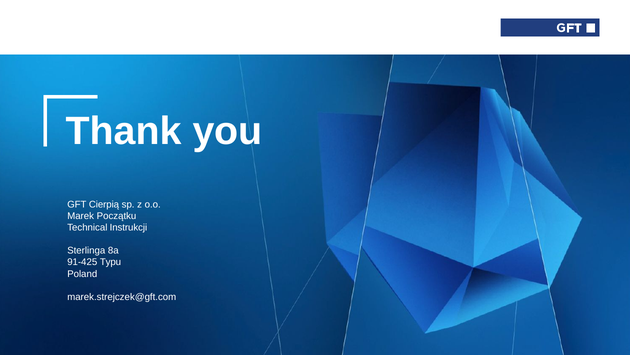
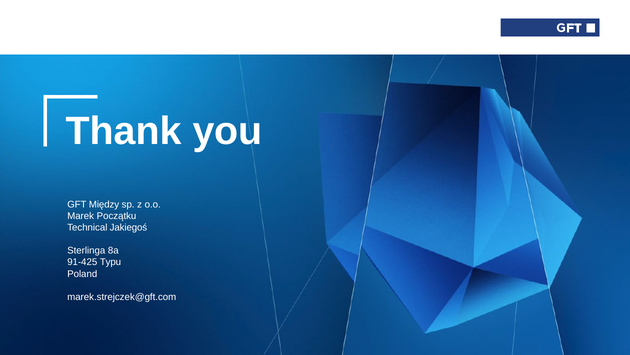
Cierpią: Cierpią -> Między (104, 204)
Instrukcji: Instrukcji -> Jakiegoś (128, 227)
